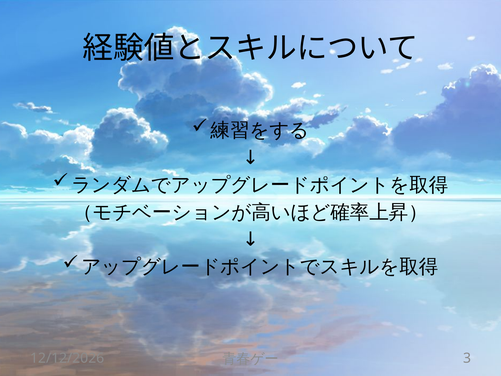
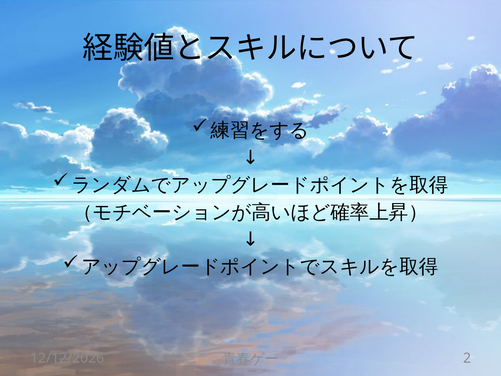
3: 3 -> 2 (467, 358)
